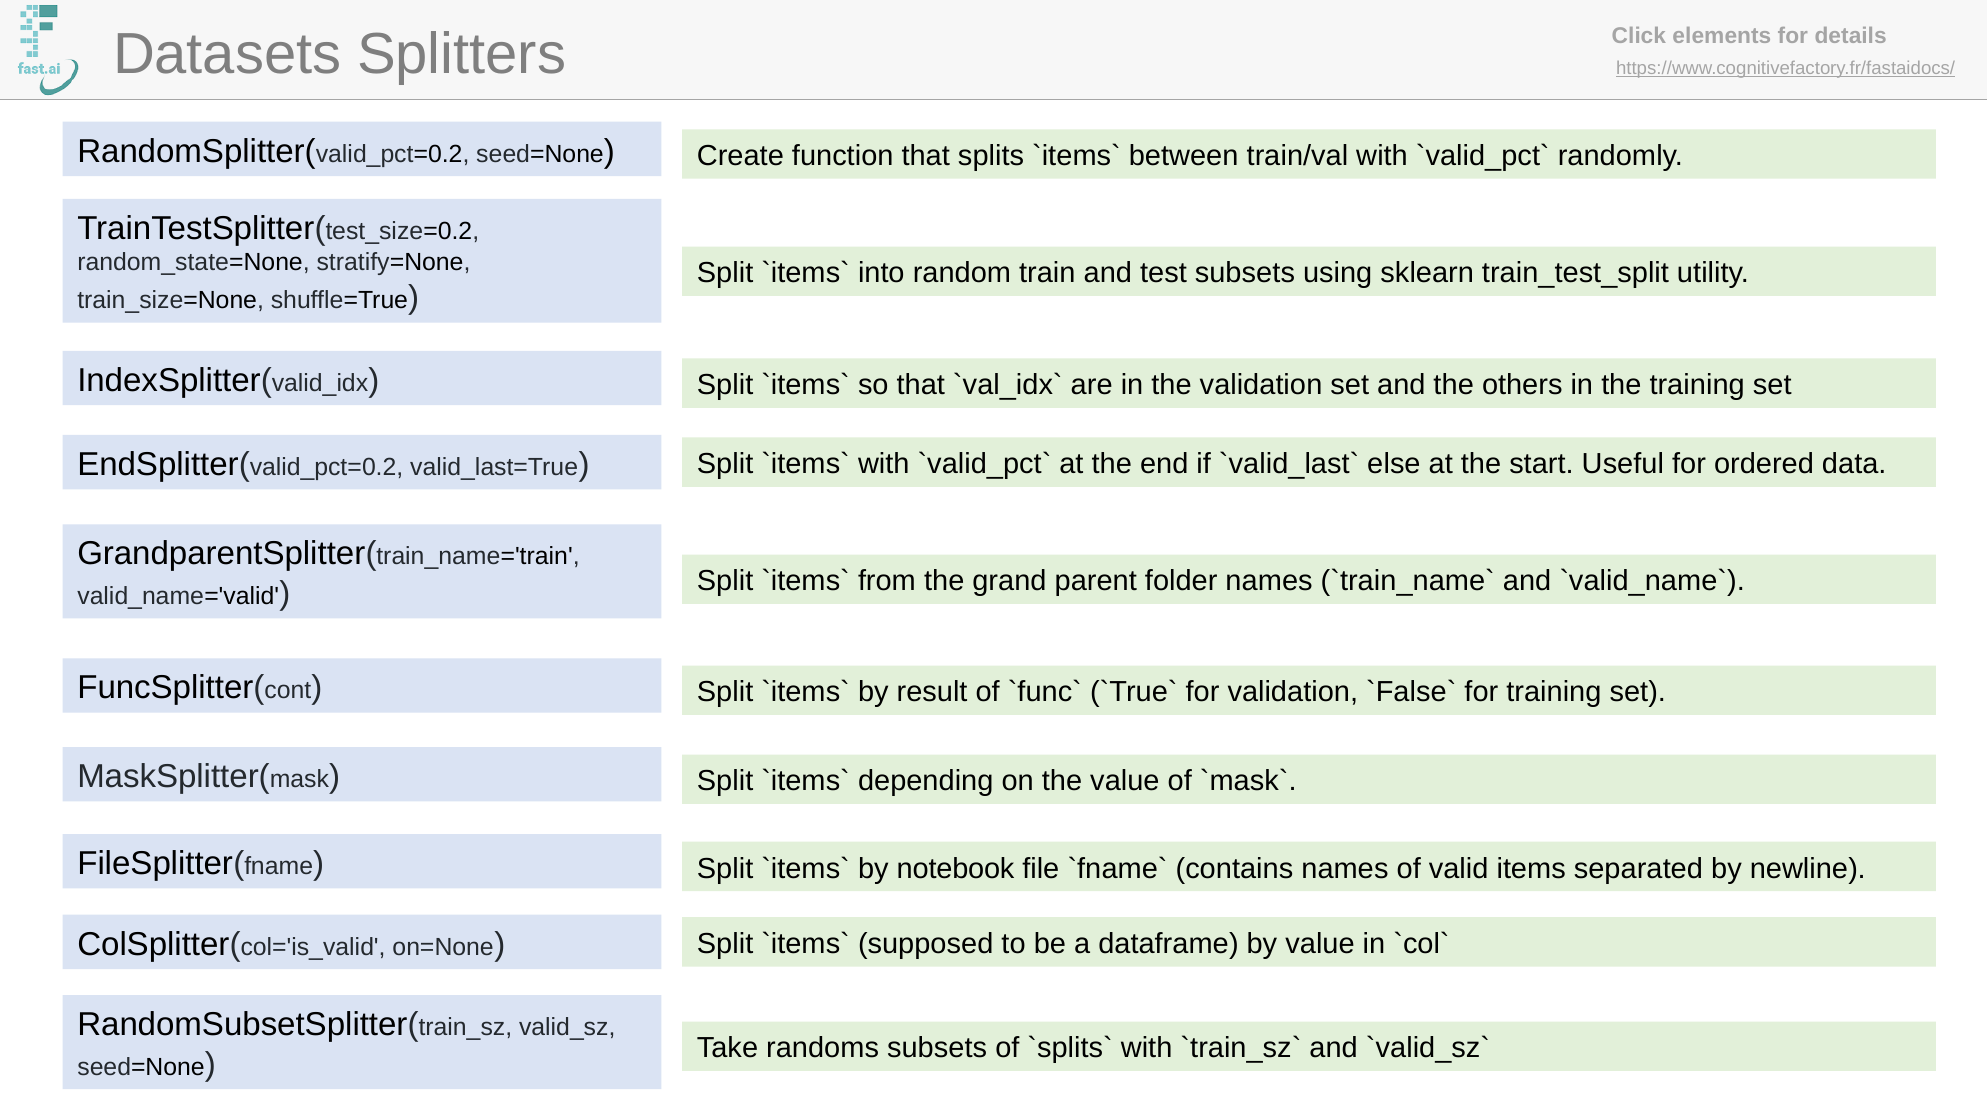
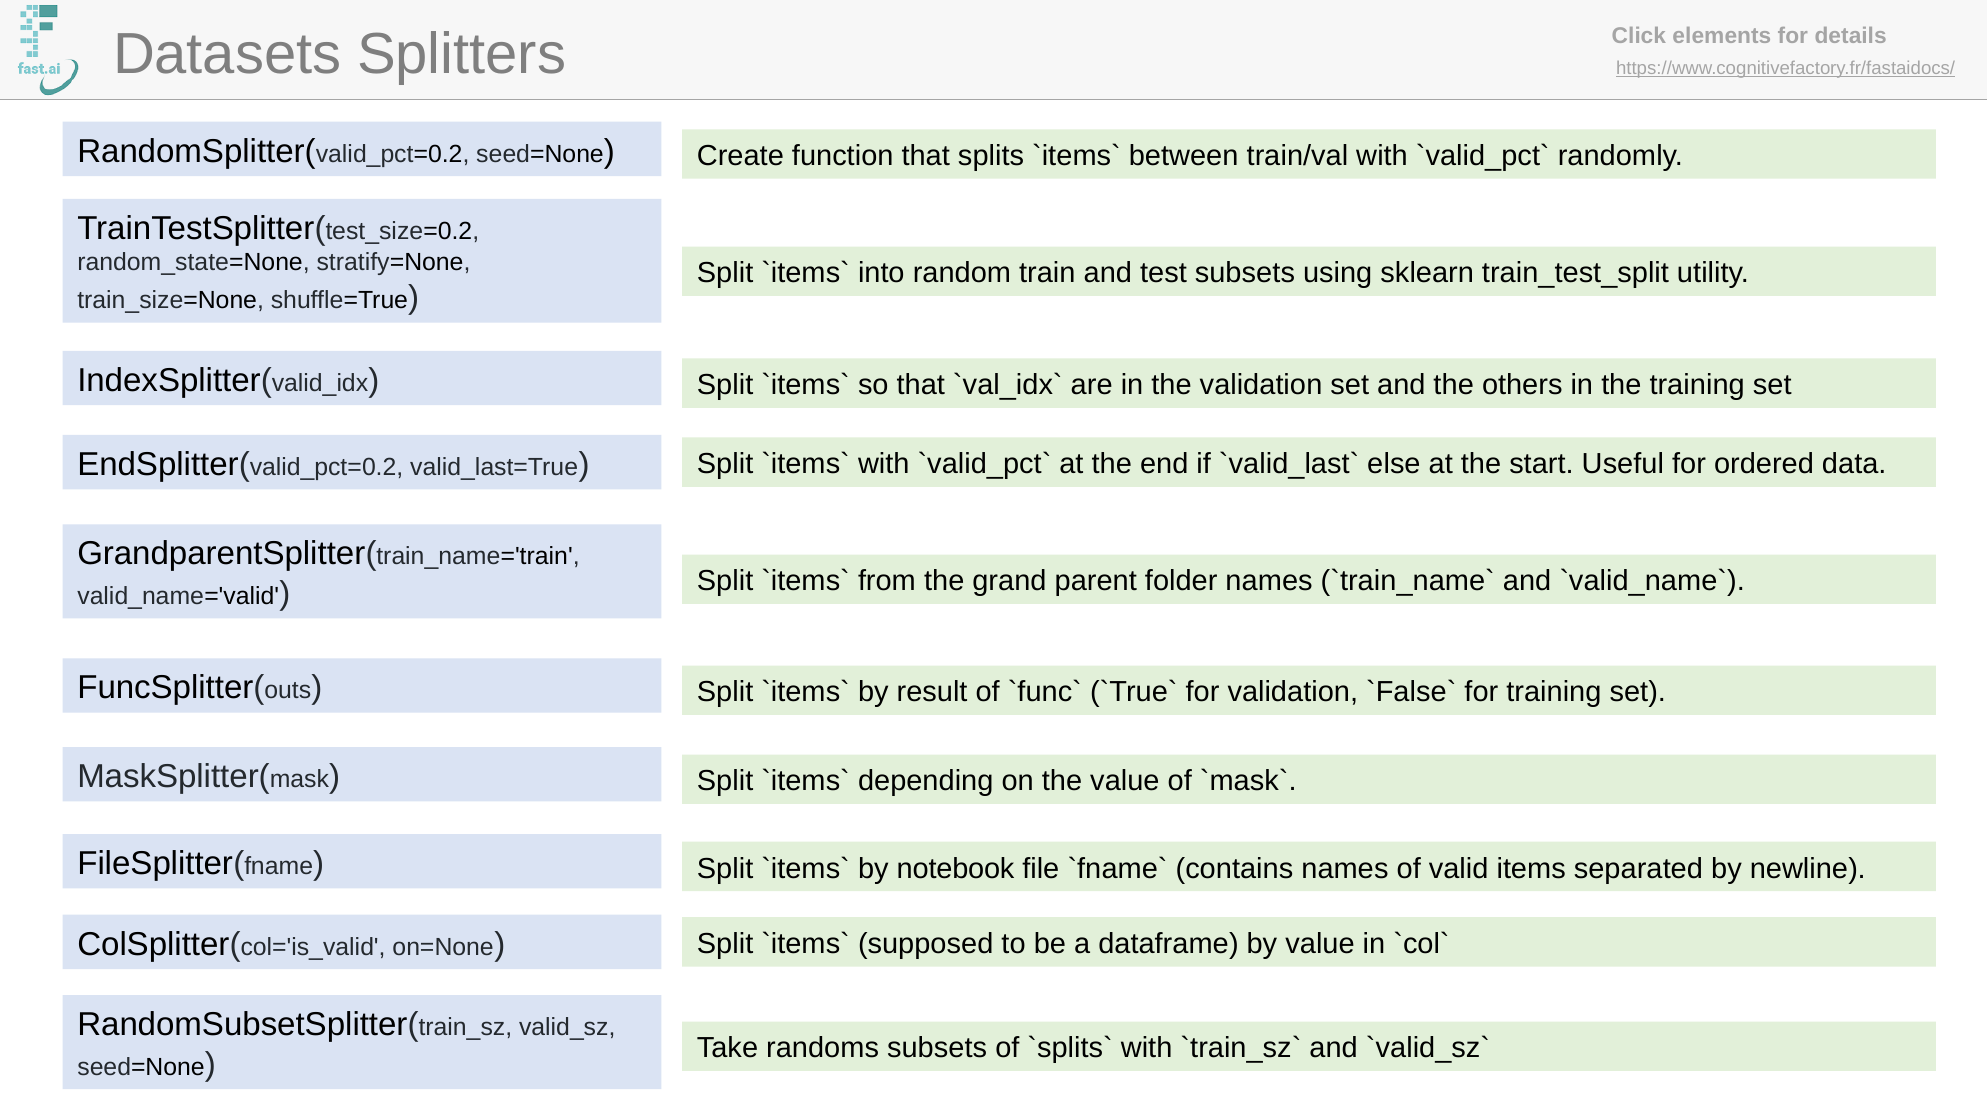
cont: cont -> outs (288, 691)
